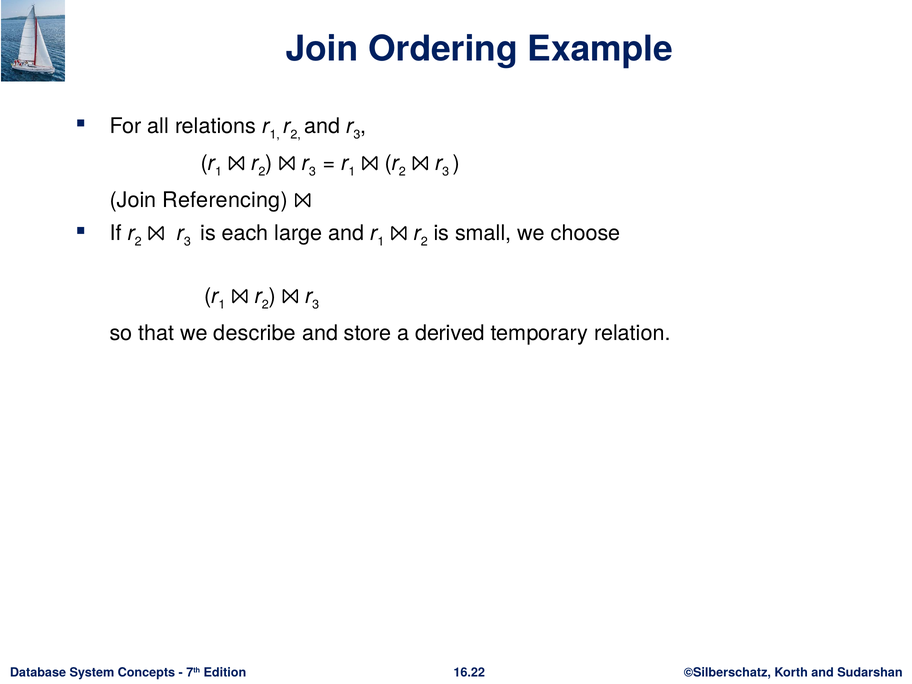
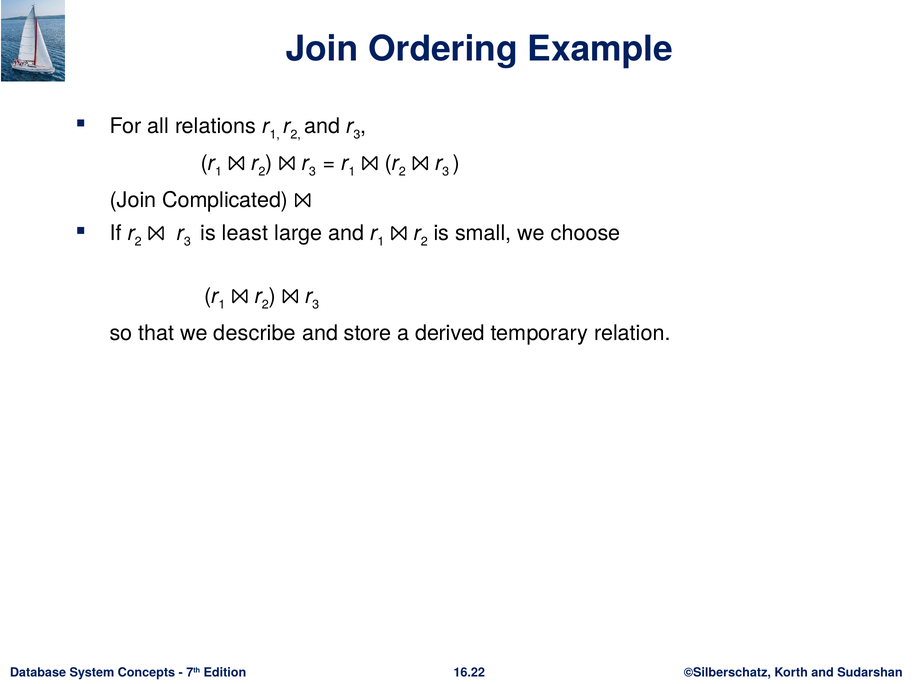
Referencing: Referencing -> Complicated (225, 200)
each: each -> least (245, 233)
